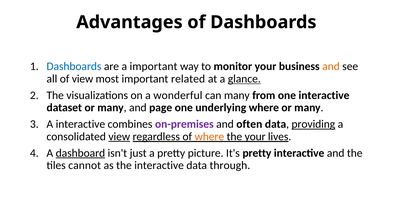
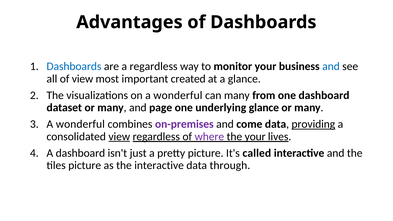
a important: important -> regardless (154, 66)
and colour: orange -> blue (331, 66)
related: related -> created (188, 79)
glance underline: present -> none (244, 79)
one interactive: interactive -> dashboard (324, 95)
underlying where: where -> glance (264, 108)
interactive: interactive -> wonderful (80, 124)
often: often -> come (249, 124)
where colour: orange -> purple (209, 137)
dashboard underline: present -> none (80, 153)
It's pretty: pretty -> called (257, 153)
tiles cannot: cannot -> picture (85, 165)
